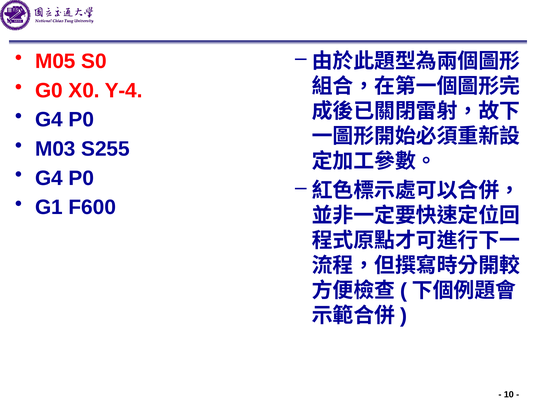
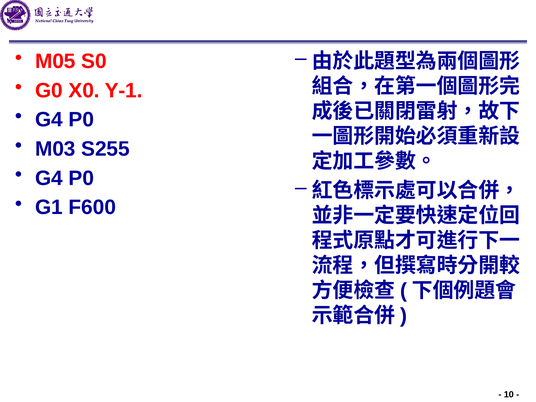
Y-4: Y-4 -> Y-1 (124, 91)
